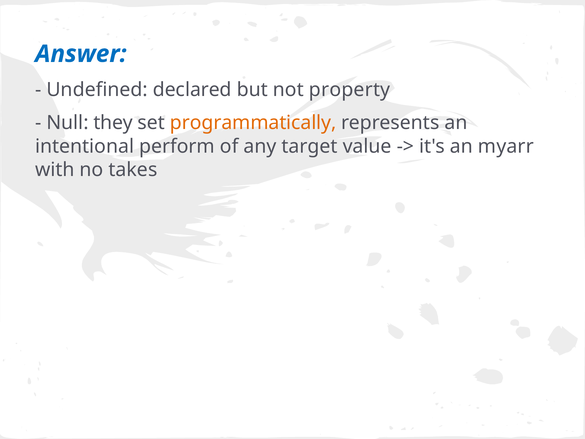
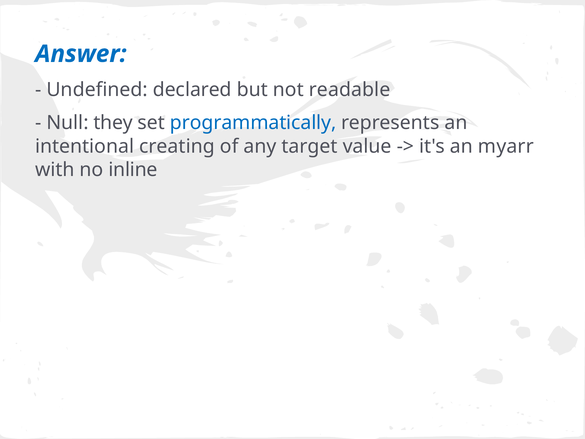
property: property -> readable (350, 90)
programmatically colour: orange -> blue (253, 123)
perform: perform -> creating (177, 146)
takes: takes -> inline (133, 170)
